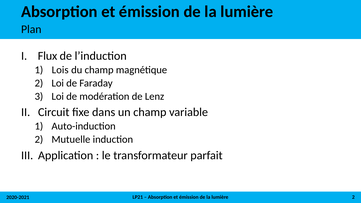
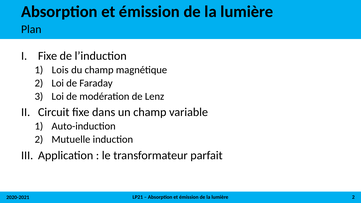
Flux: Flux -> Fixe (48, 56)
